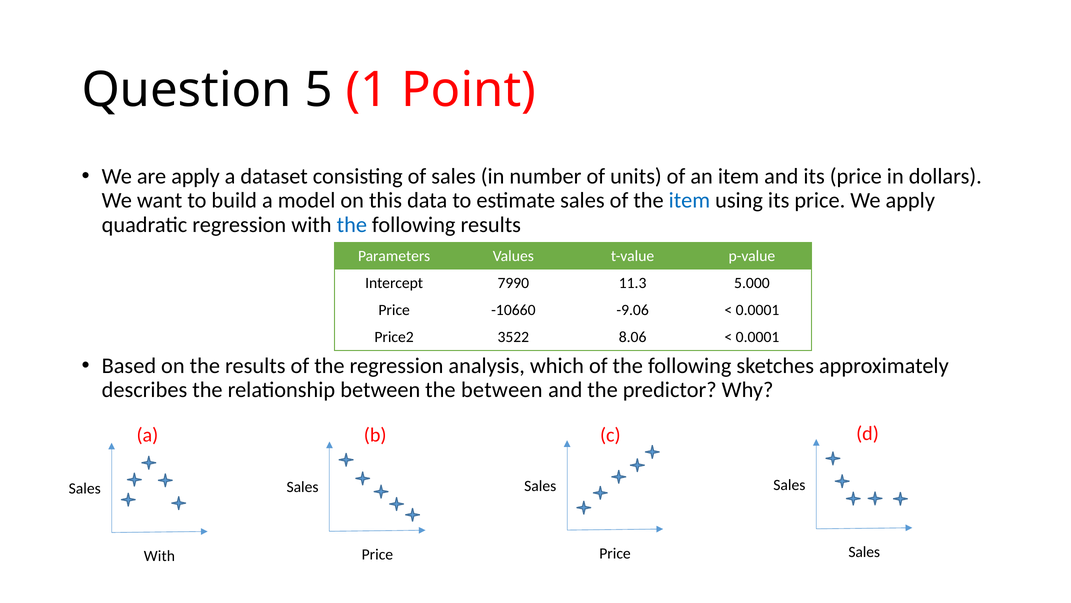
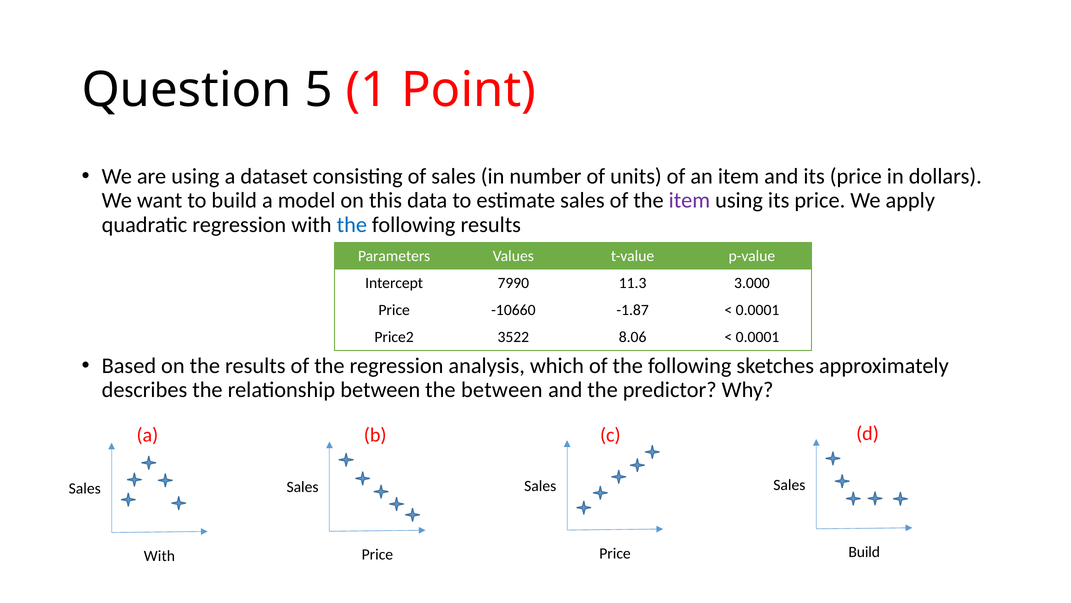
are apply: apply -> using (195, 176)
item colour: blue -> purple (689, 200)
5.000: 5.000 -> 3.000 (752, 283)
-9.06: -9.06 -> -1.87 (633, 310)
Sales: Sales -> Build (864, 552)
